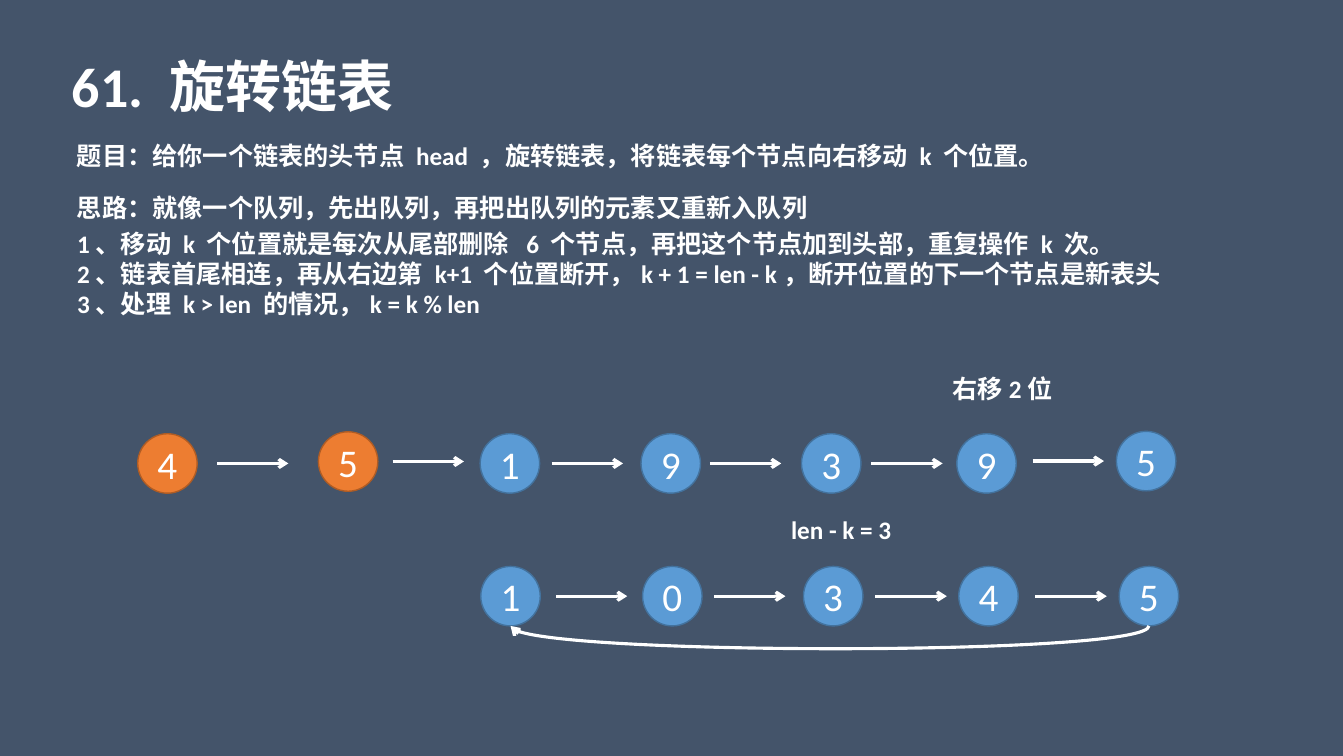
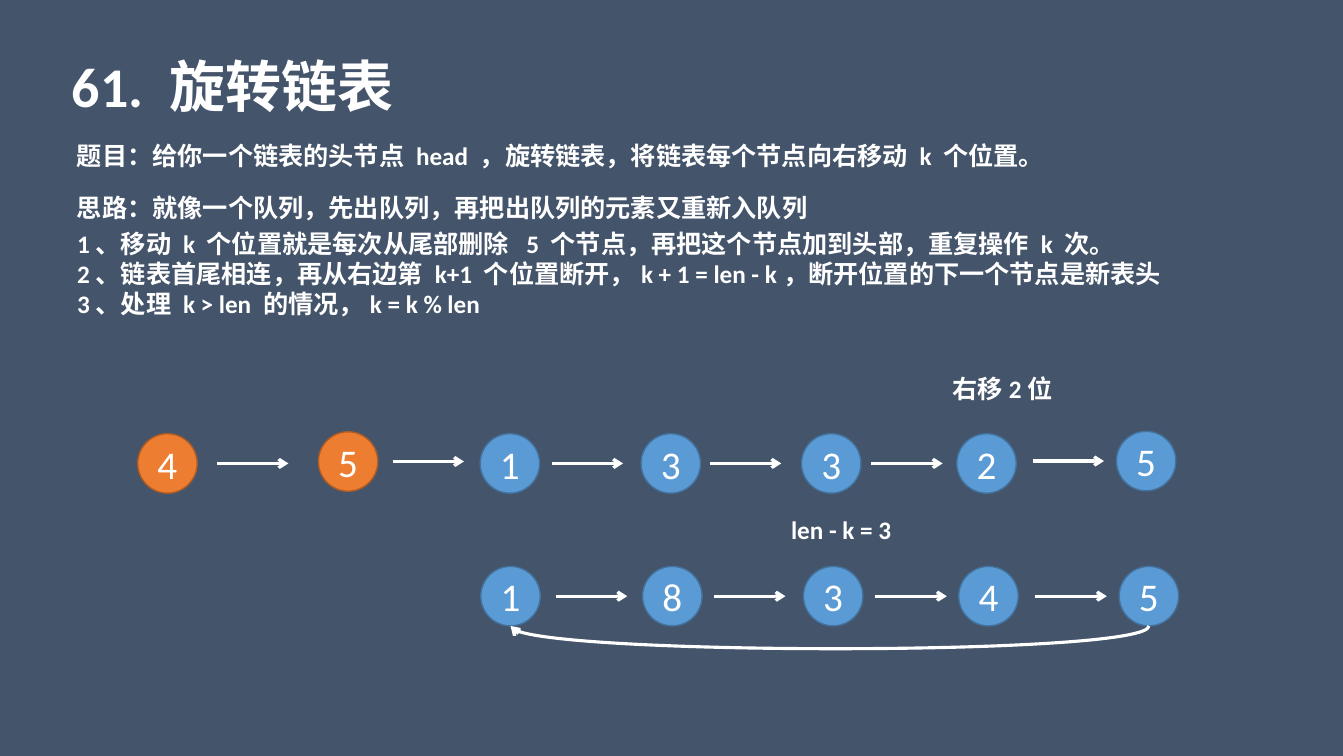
6: 6 -> 5 (533, 245)
1 9: 9 -> 3 (671, 466)
3 9: 9 -> 2 (986, 466)
0: 0 -> 8 (672, 598)
